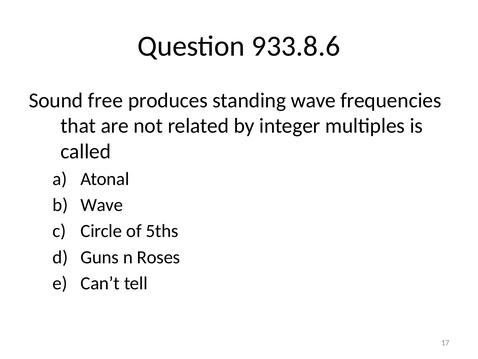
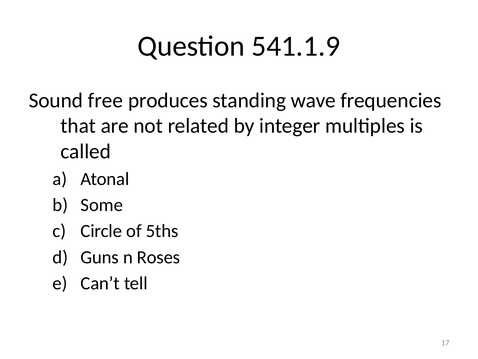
933.8.6: 933.8.6 -> 541.1.9 (296, 46)
Wave: Wave -> Some (102, 205)
